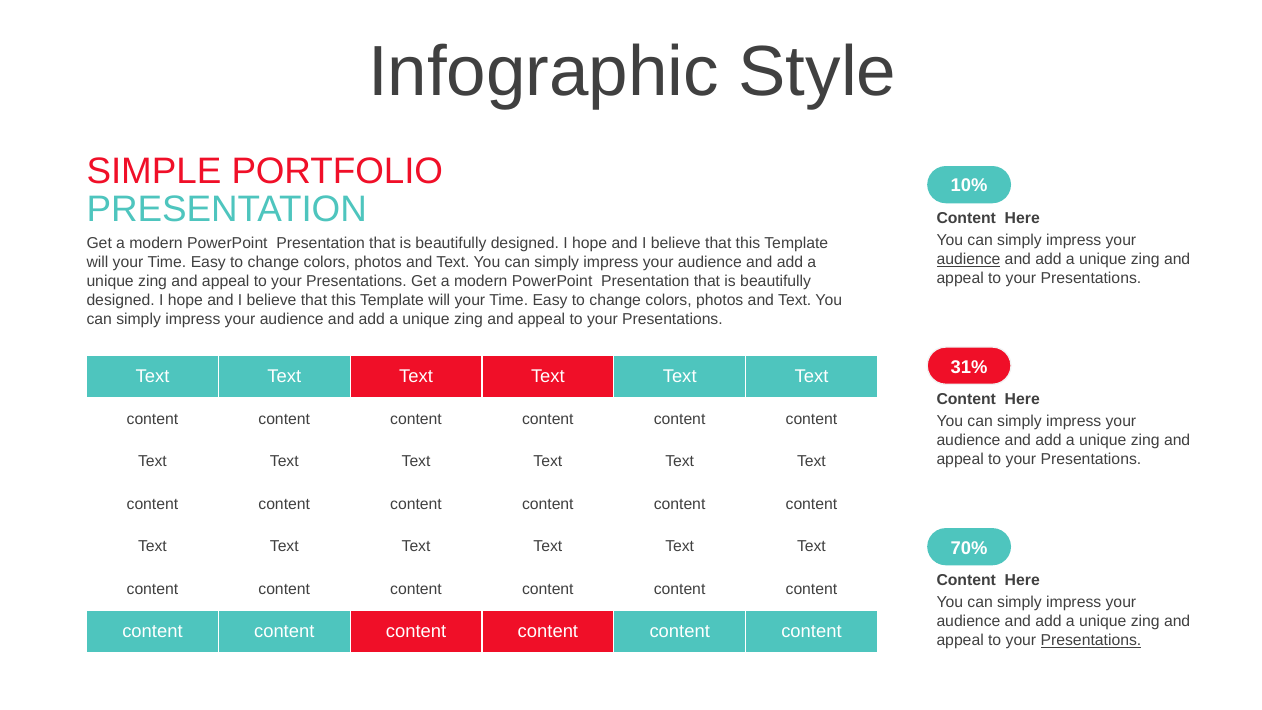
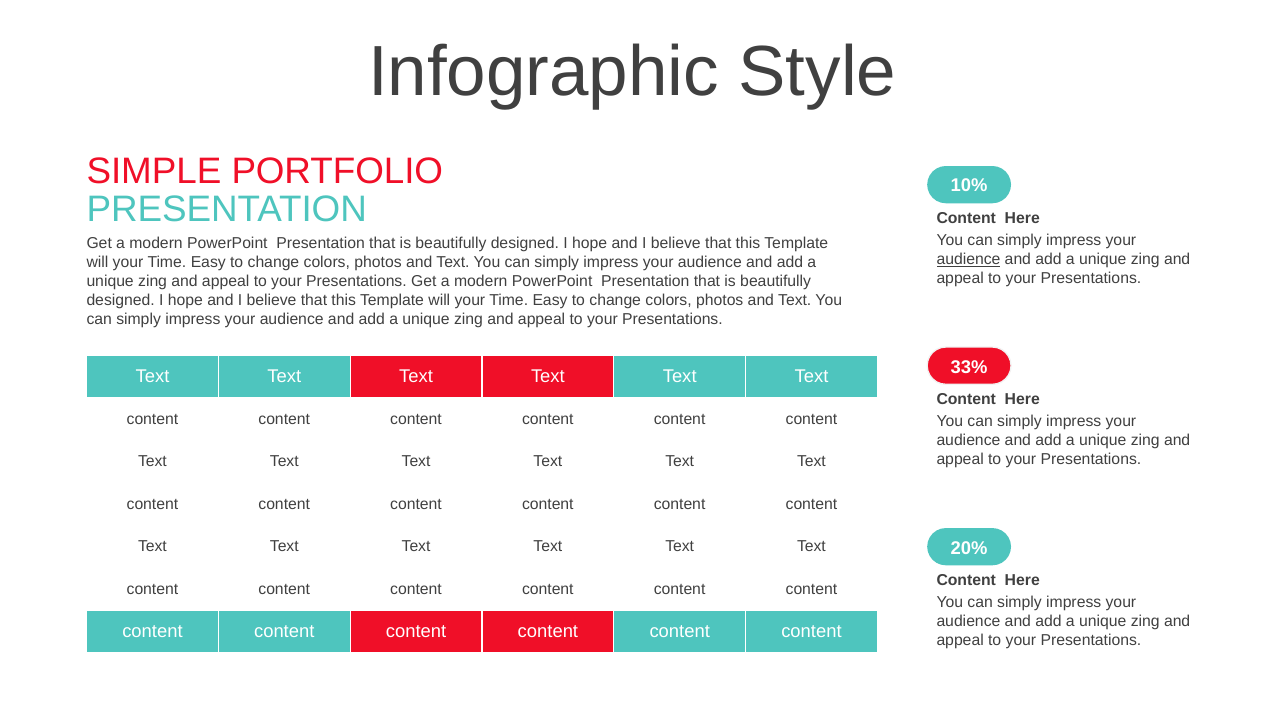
31%: 31% -> 33% (969, 367)
70%: 70% -> 20% (969, 548)
Presentations underline: present -> none (1091, 640)
